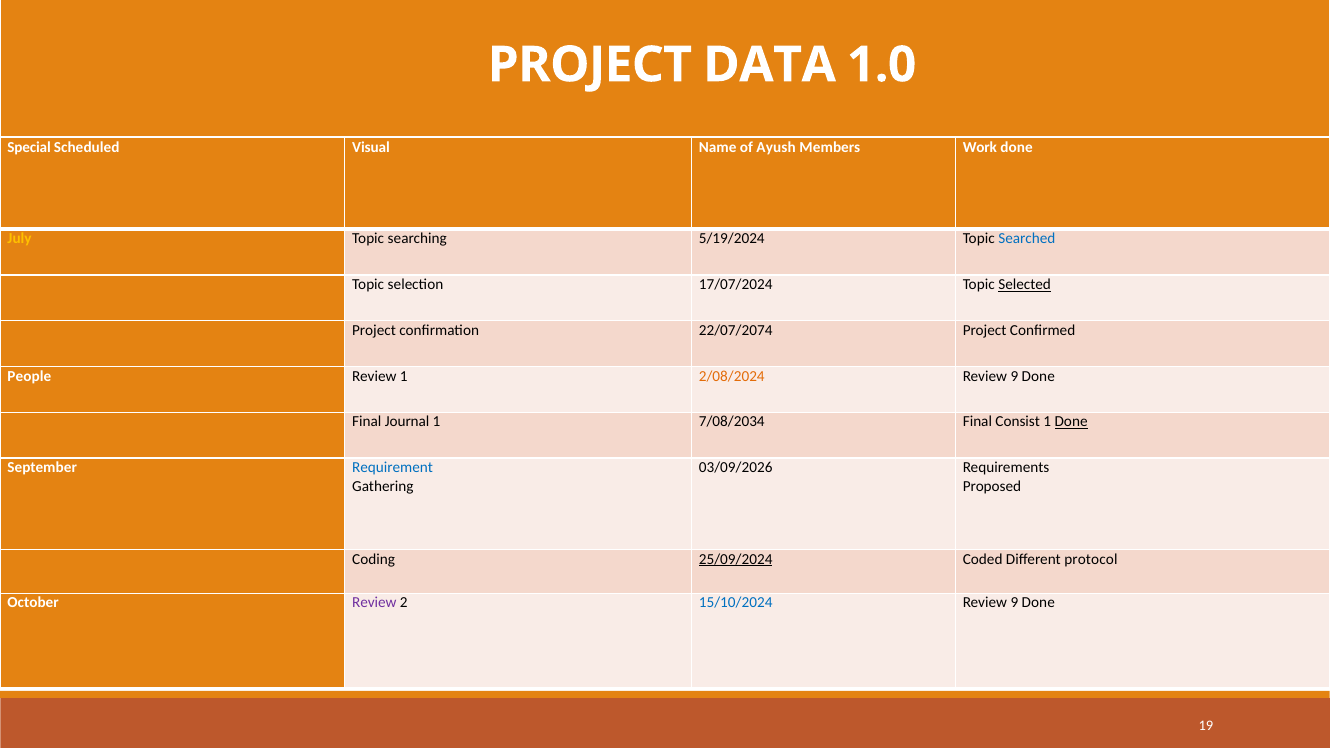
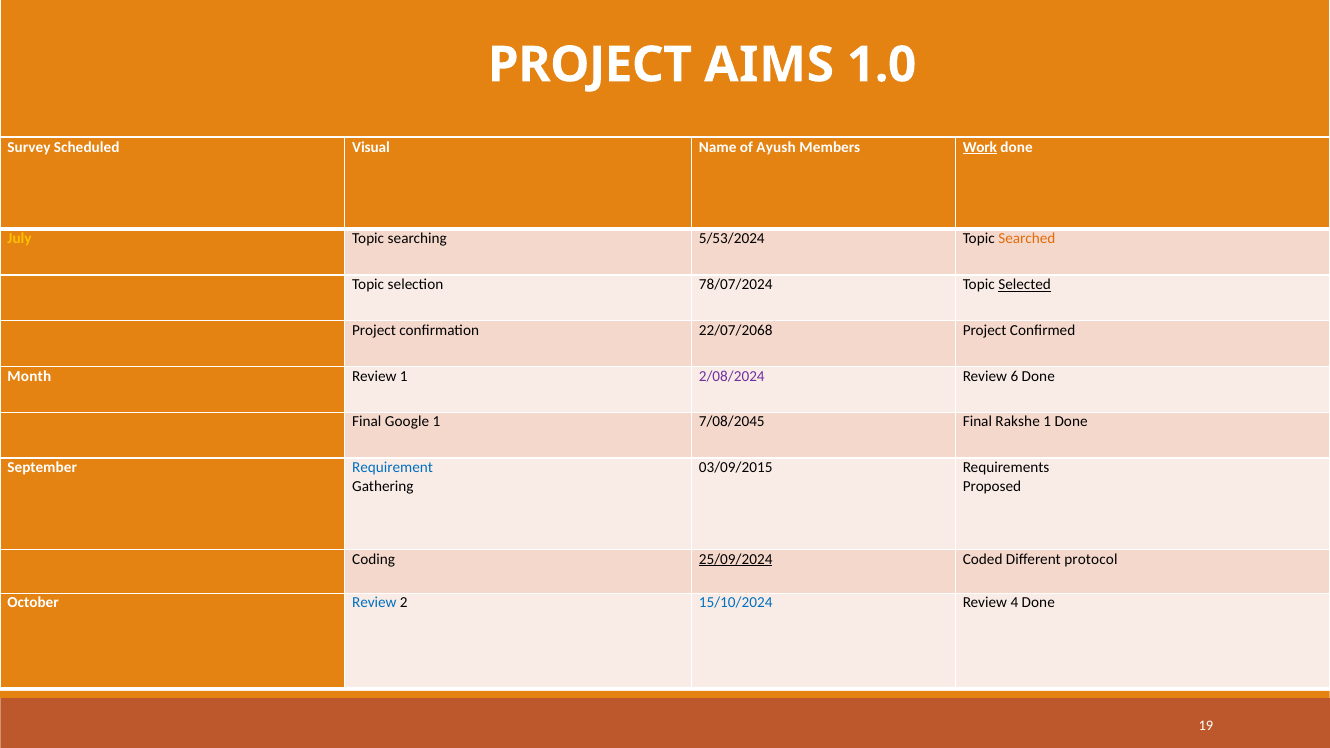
DATA: DATA -> AIMS (769, 65)
Special: Special -> Survey (29, 147)
Work underline: none -> present (980, 147)
5/19/2024: 5/19/2024 -> 5/53/2024 (732, 239)
Searched colour: blue -> orange (1027, 239)
17/07/2024: 17/07/2024 -> 78/07/2024 (736, 285)
22/07/2074: 22/07/2074 -> 22/07/2068 (736, 330)
People: People -> Month (29, 376)
2/08/2024 colour: orange -> purple (732, 376)
9: 9 -> 6 (1014, 376)
Journal: Journal -> Google (407, 422)
7/08/2034: 7/08/2034 -> 7/08/2045 (732, 422)
Consist: Consist -> Rakshe (1018, 422)
Done underline: present -> none (1071, 422)
03/09/2026: 03/09/2026 -> 03/09/2015 (736, 468)
Review colour: purple -> blue (374, 603)
9: 9 -> 4 (1014, 603)
